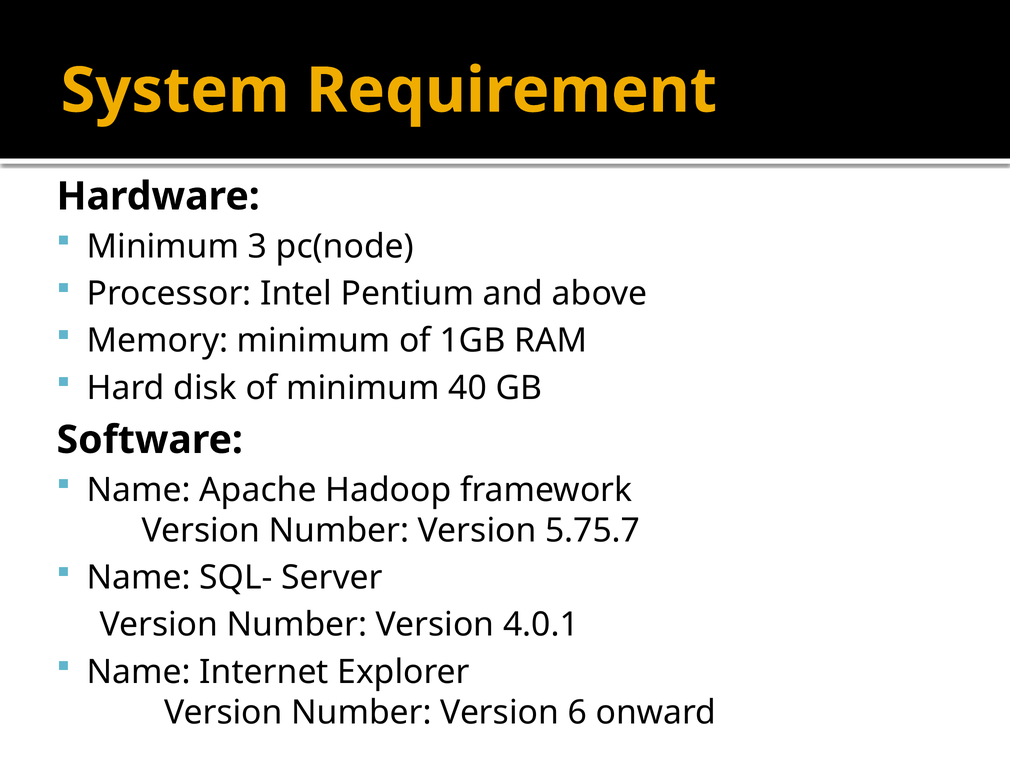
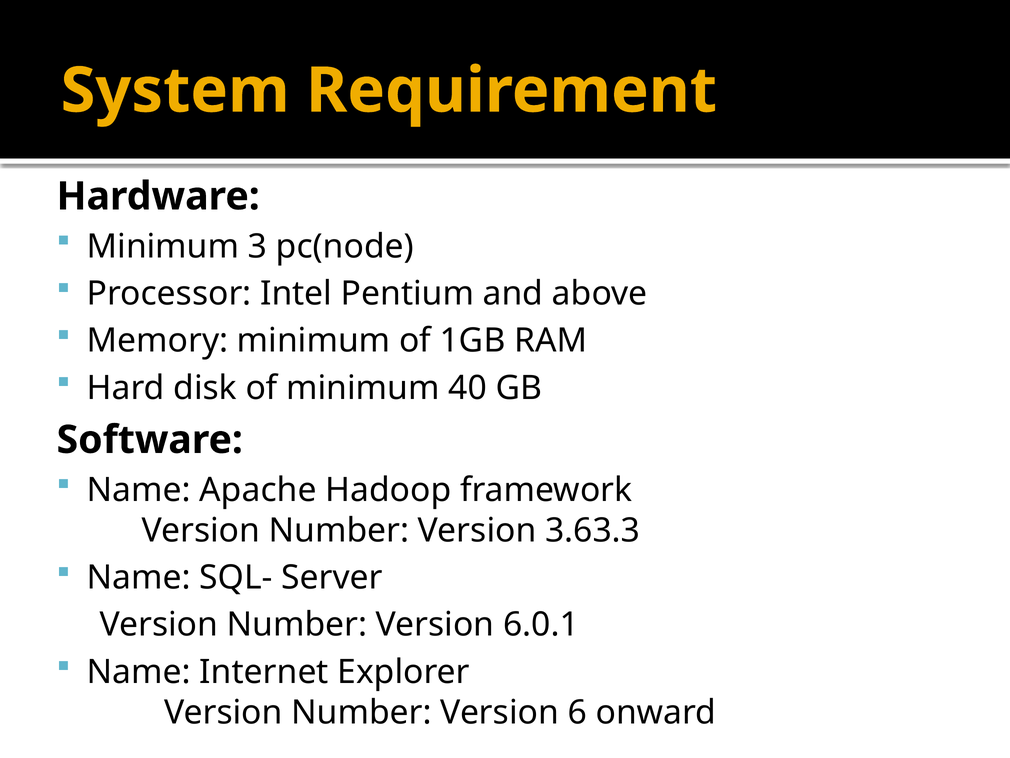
5.75.7: 5.75.7 -> 3.63.3 (593, 530)
4.0.1: 4.0.1 -> 6.0.1 (541, 624)
